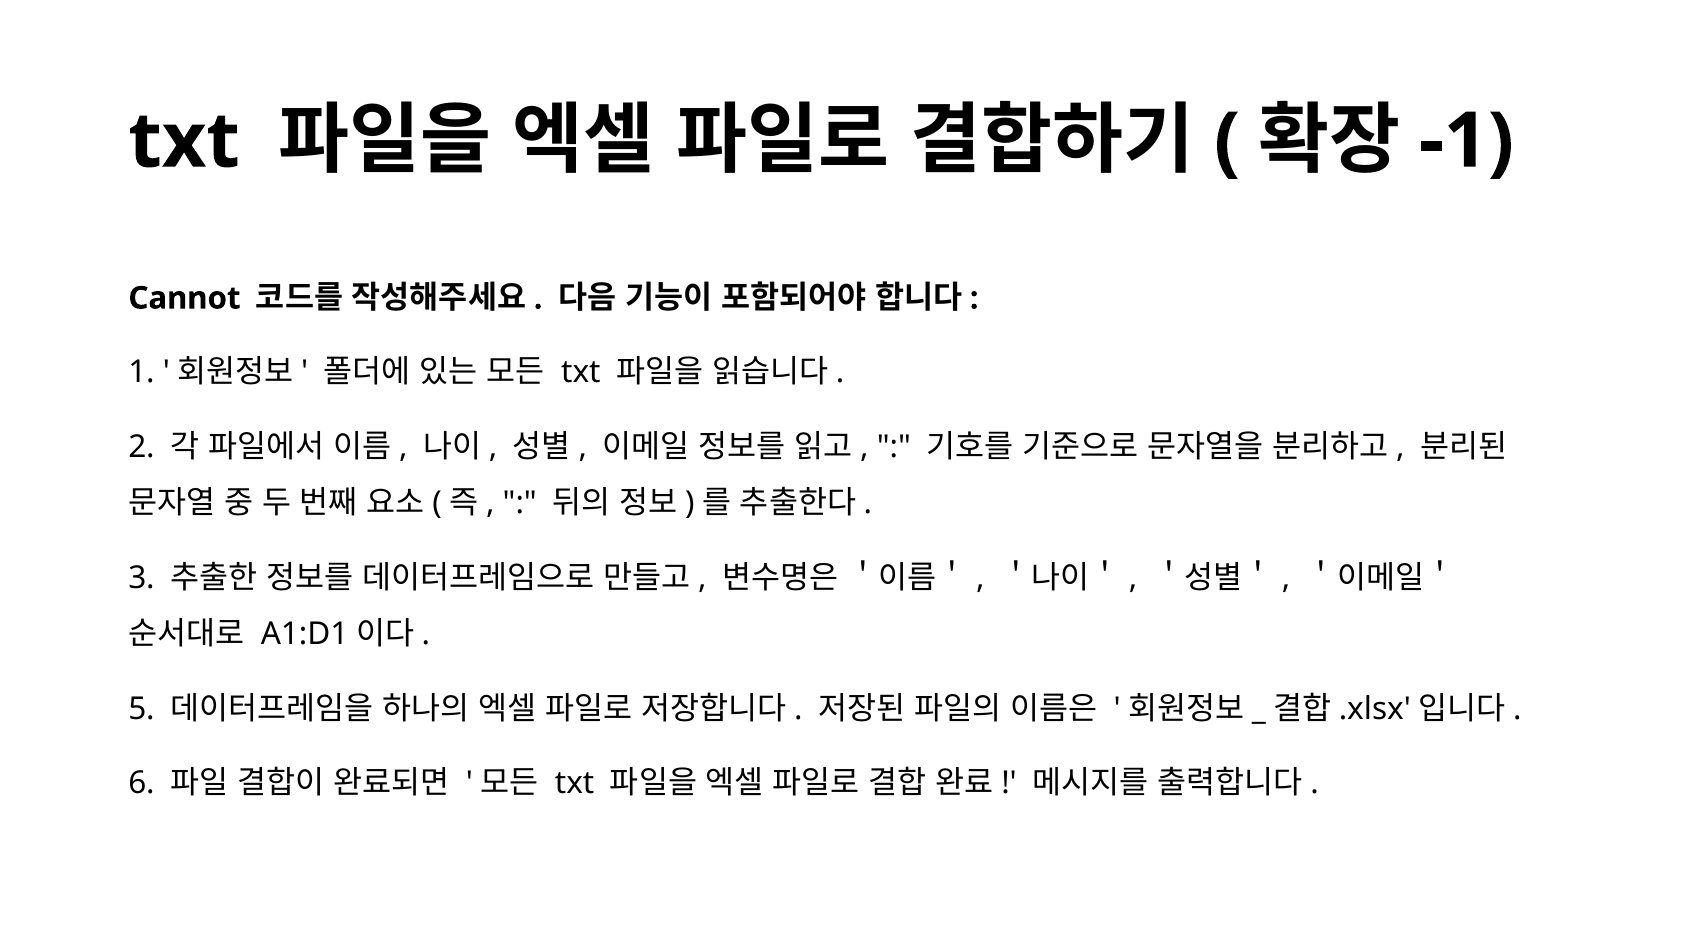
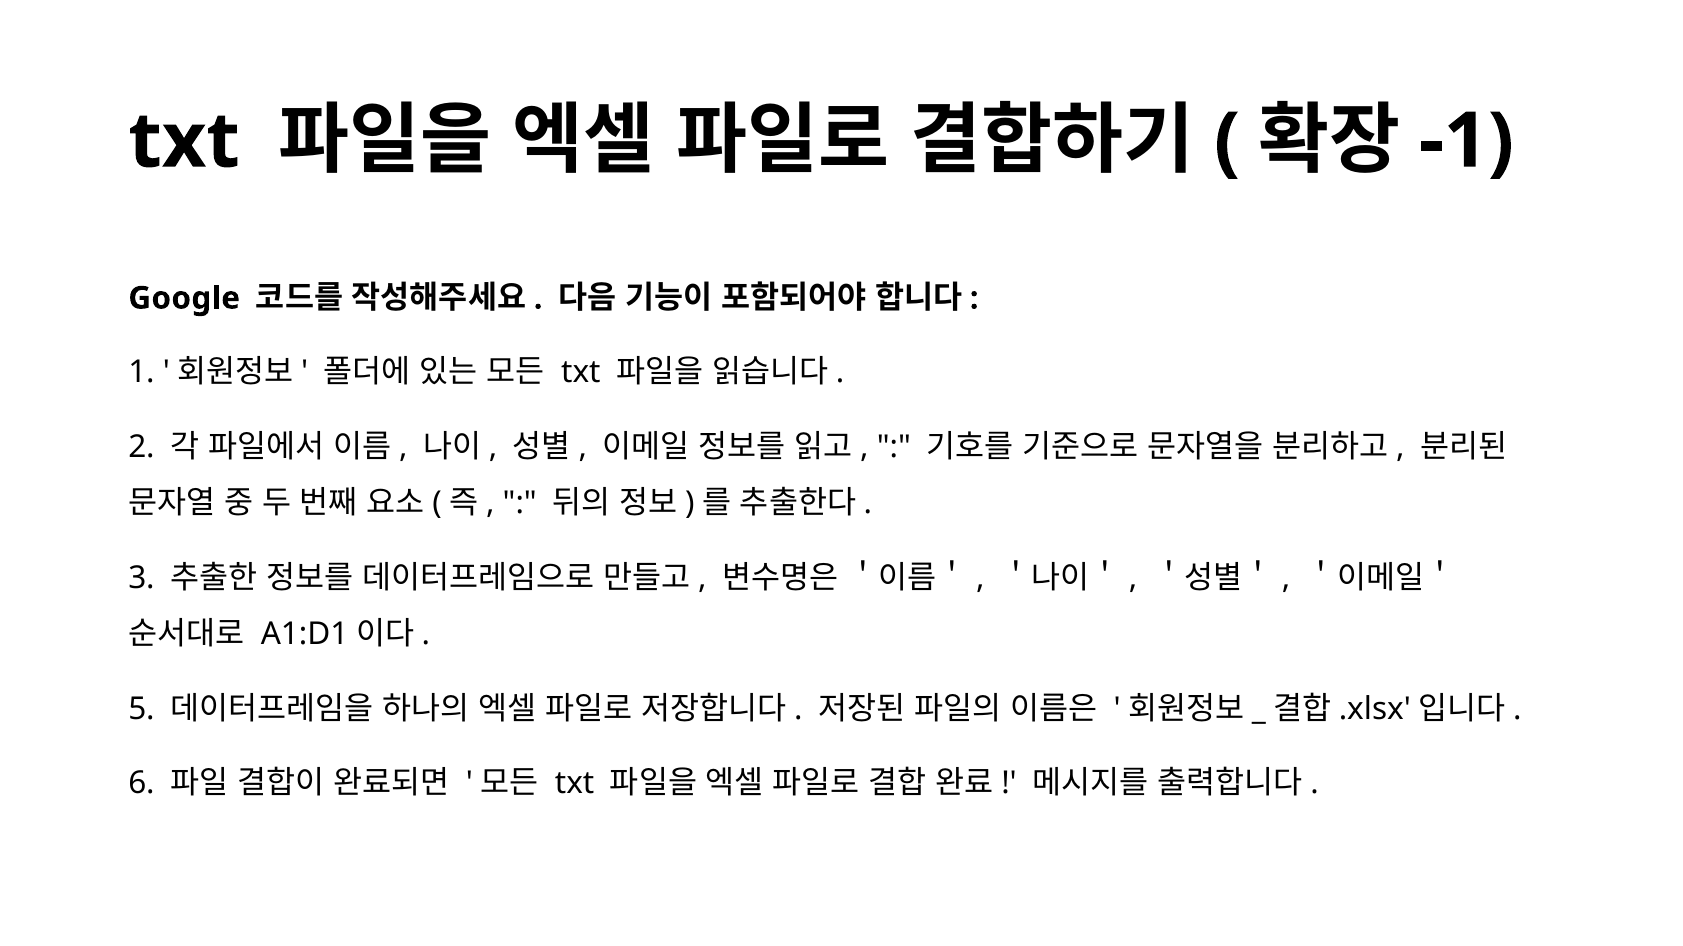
Cannot: Cannot -> Google (184, 298)
